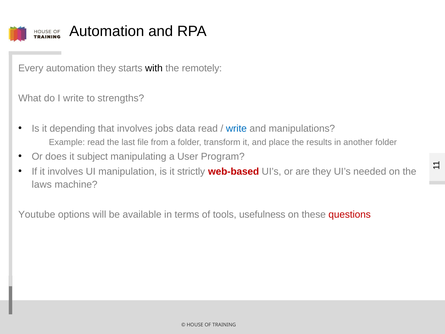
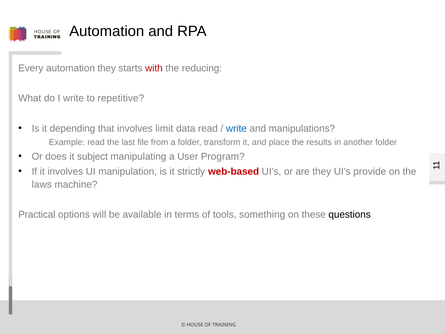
with colour: black -> red (154, 68)
remotely: remotely -> reducing (202, 68)
strengths: strengths -> repetitive (121, 98)
jobs: jobs -> limit (164, 128)
needed: needed -> provide (370, 171)
Youtube: Youtube -> Practical (37, 215)
usefulness: usefulness -> something (262, 215)
questions colour: red -> black (350, 215)
